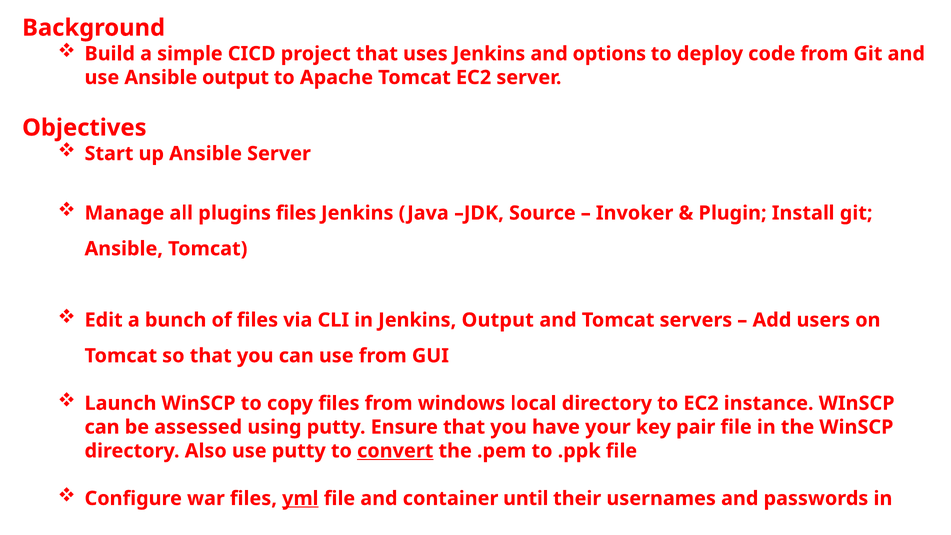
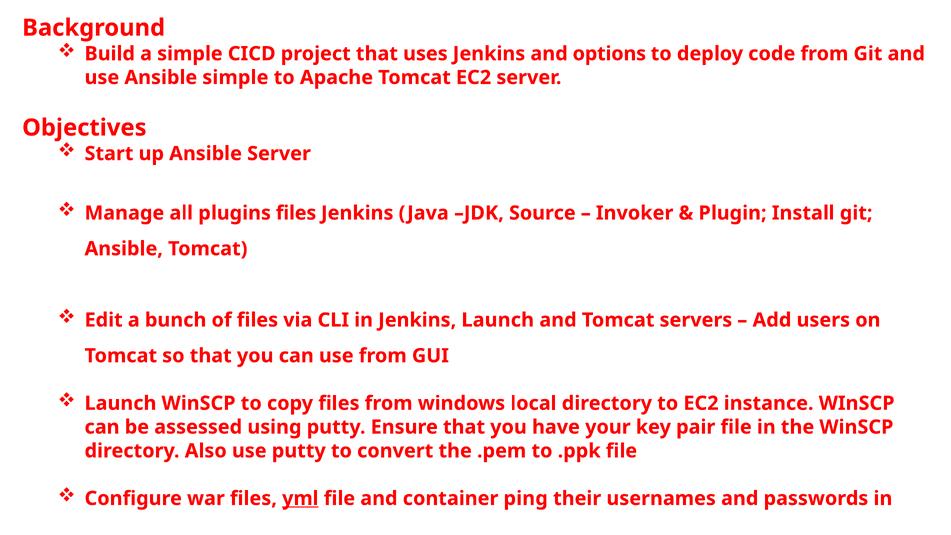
Ansible output: output -> simple (235, 78)
Jenkins Output: Output -> Launch (498, 320)
convert underline: present -> none (395, 451)
until: until -> ping (526, 498)
